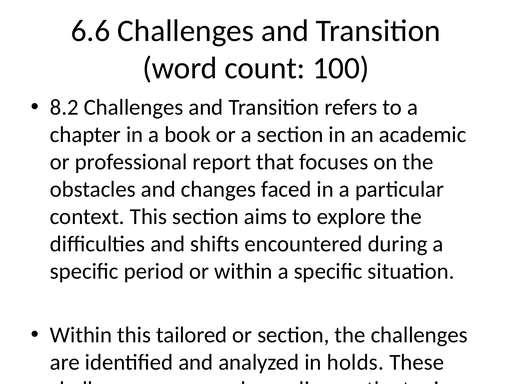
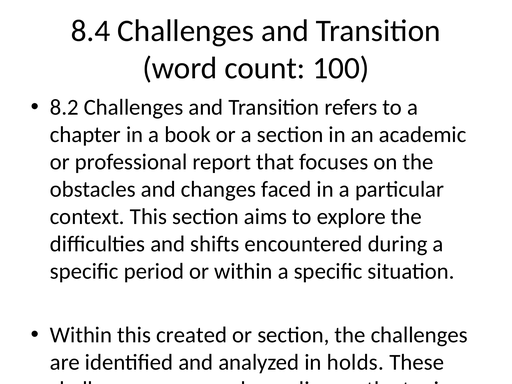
6.6: 6.6 -> 8.4 (90, 31)
tailored: tailored -> created (192, 335)
